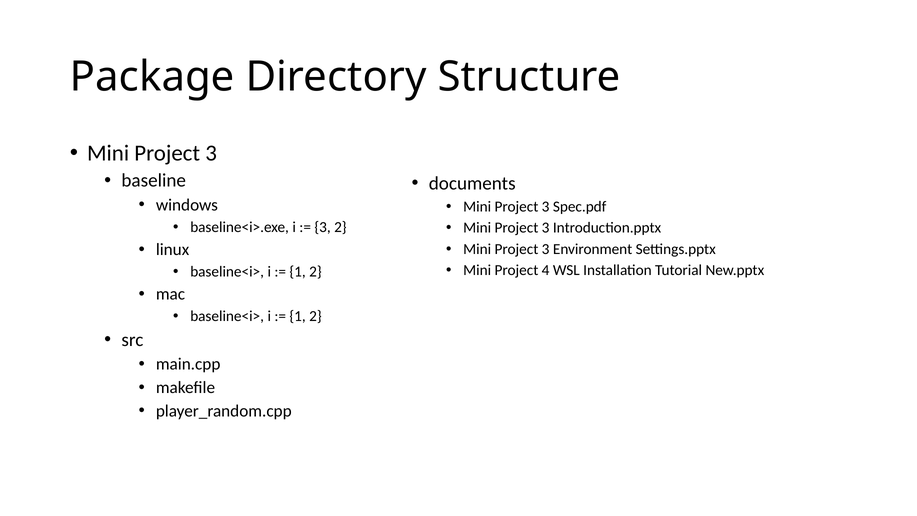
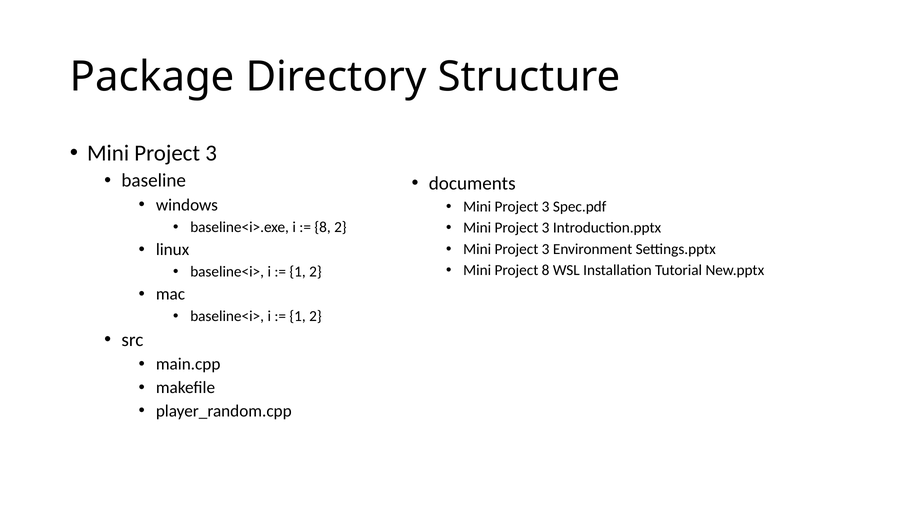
3: 3 -> 8 (323, 227)
Project 4: 4 -> 8 (546, 270)
